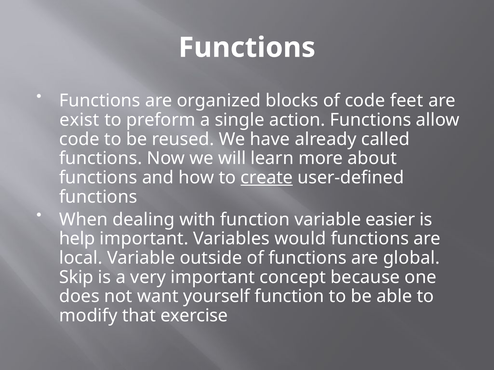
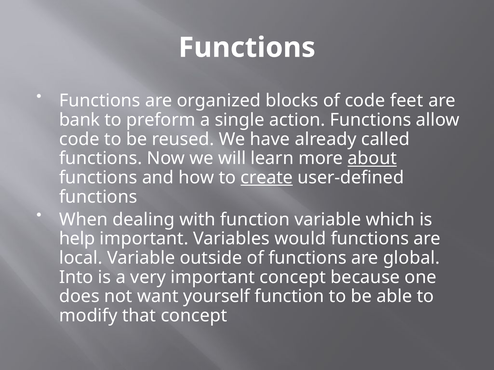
exist: exist -> bank (80, 120)
about underline: none -> present (372, 159)
easier: easier -> which (390, 220)
Skip: Skip -> Into (76, 278)
that exercise: exercise -> concept (194, 316)
